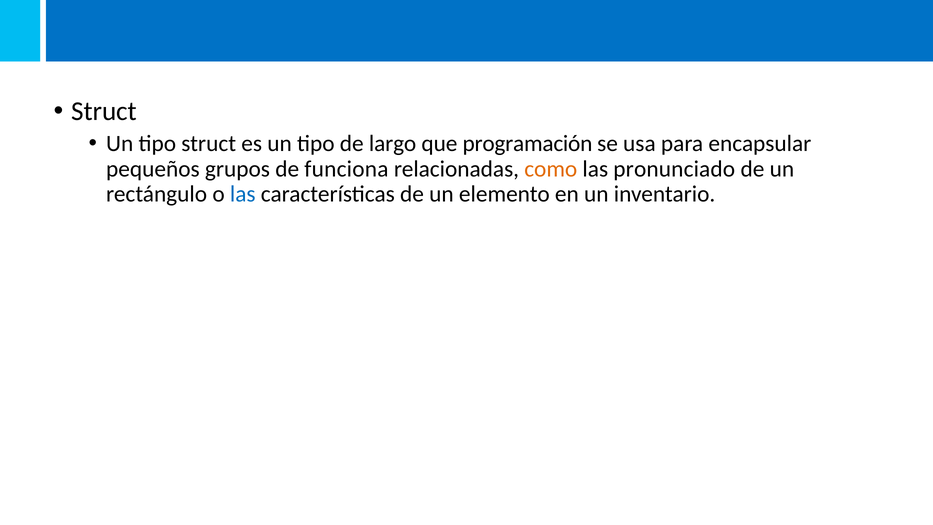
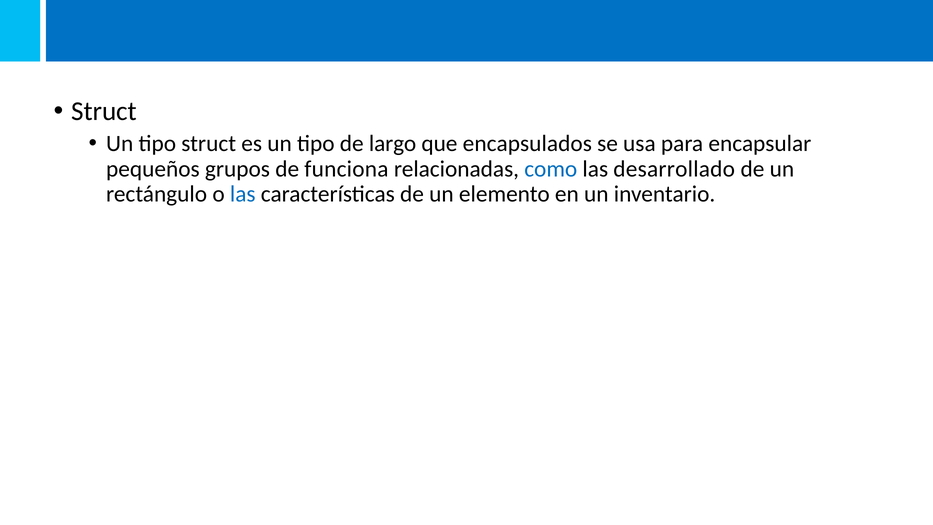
programación: programación -> encapsulados (527, 144)
como colour: orange -> blue (551, 169)
pronunciado: pronunciado -> desarrollado (674, 169)
